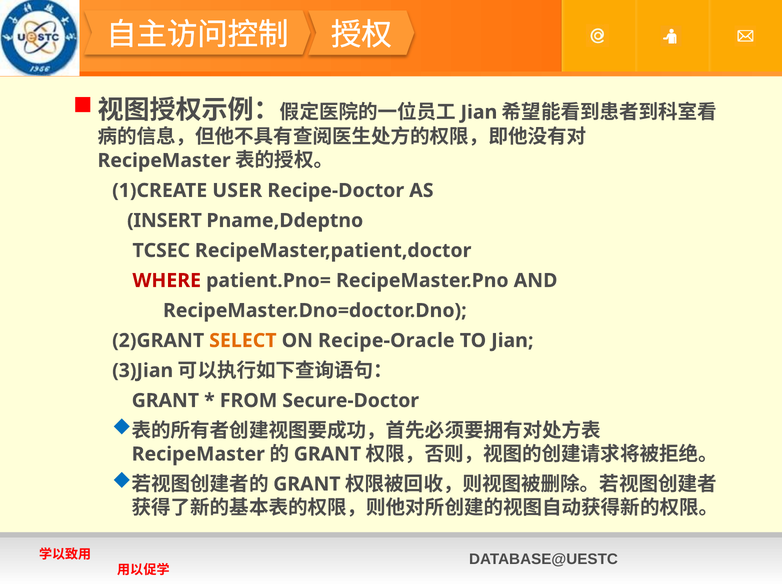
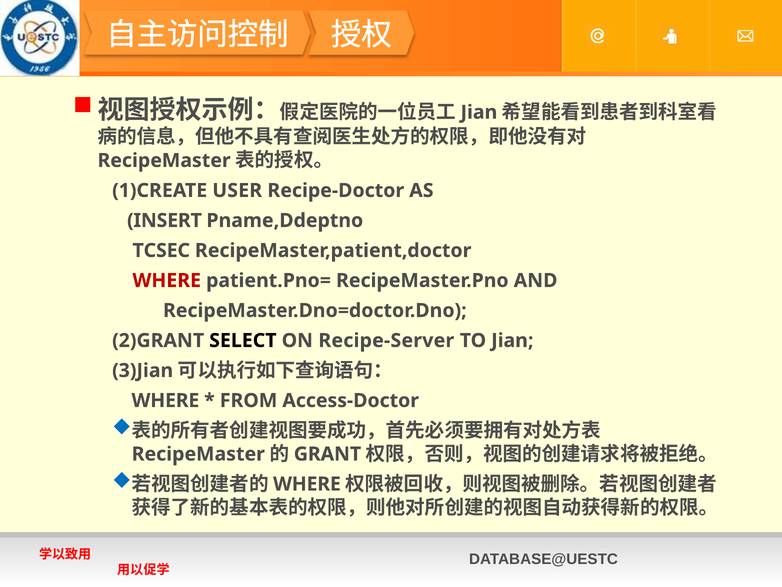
SELECT colour: orange -> black (243, 340)
Recipe-Oracle: Recipe-Oracle -> Recipe-Server (386, 340)
GRANT: GRANT -> WHERE (165, 400)
Secure-Doctor: Secure-Doctor -> Access-Doctor (351, 400)
GRANT: GRANT -> WHERE (307, 484)
